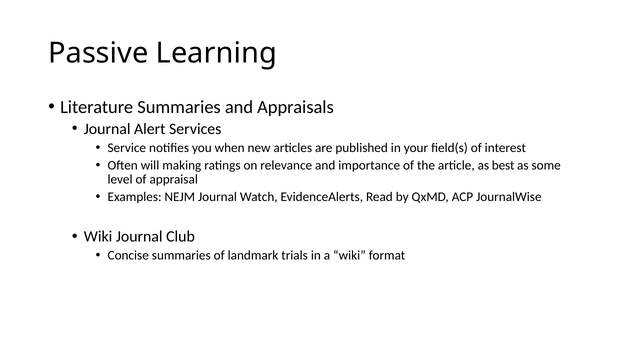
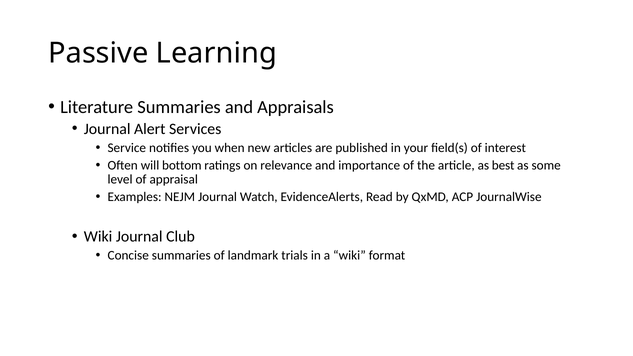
making: making -> bottom (182, 165)
